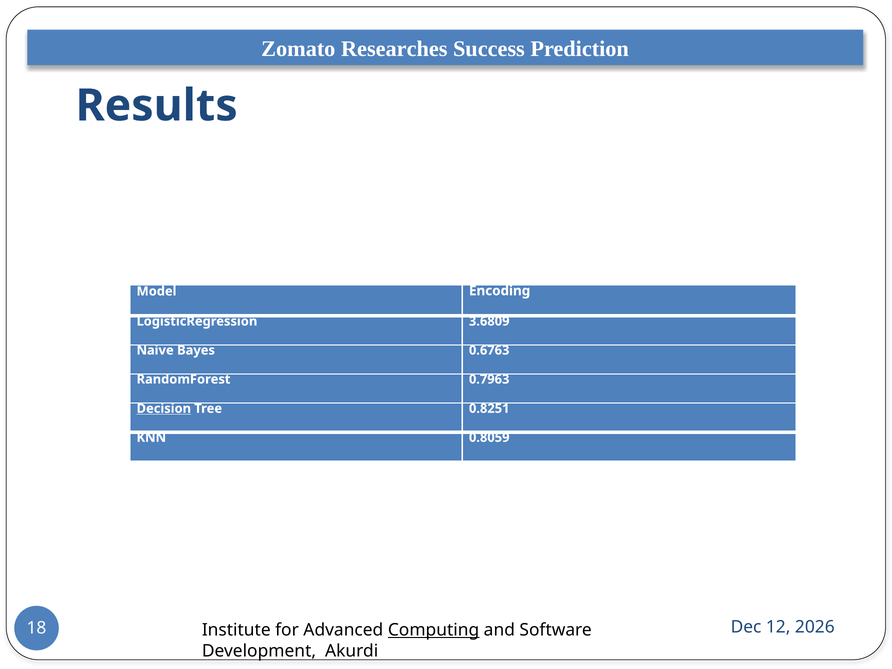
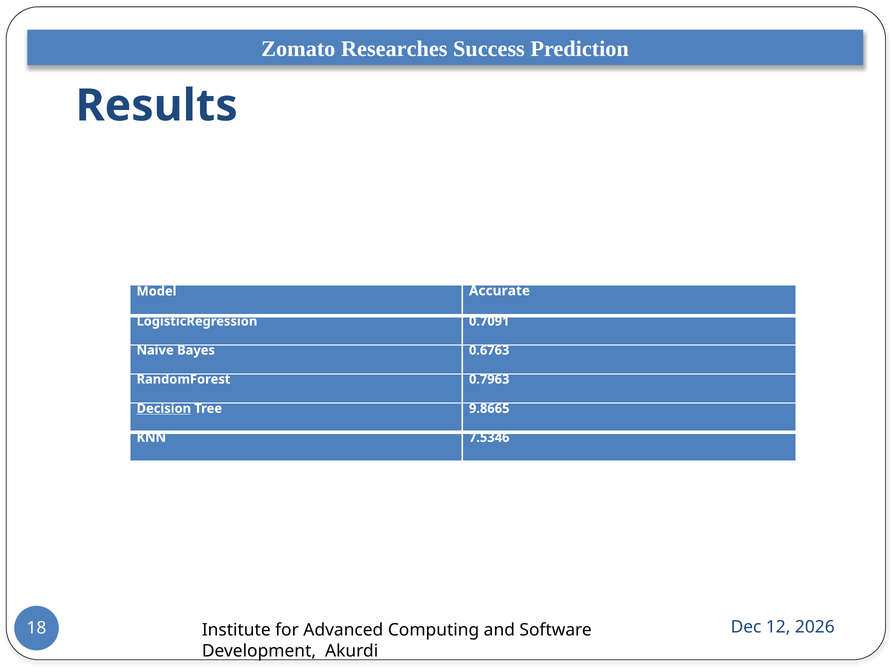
Encoding: Encoding -> Accurate (500, 291)
3.6809: 3.6809 -> 0.7091 (489, 321)
0.8251: 0.8251 -> 9.8665 (489, 409)
0.8059: 0.8059 -> 7.5346 (489, 438)
Computing underline: present -> none (434, 630)
